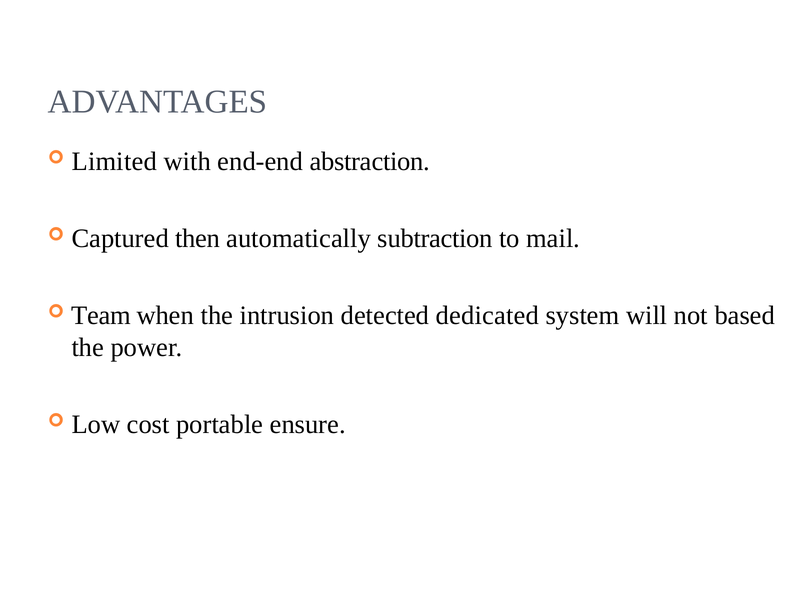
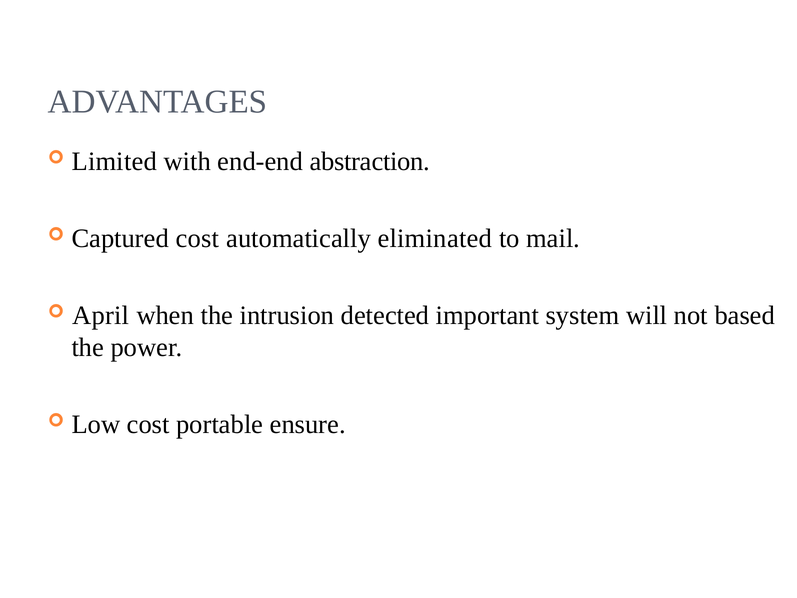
Captured then: then -> cost (198, 238)
subtraction: subtraction -> eliminated (435, 238)
Team: Team -> April (101, 315)
dedicated: dedicated -> important (487, 315)
